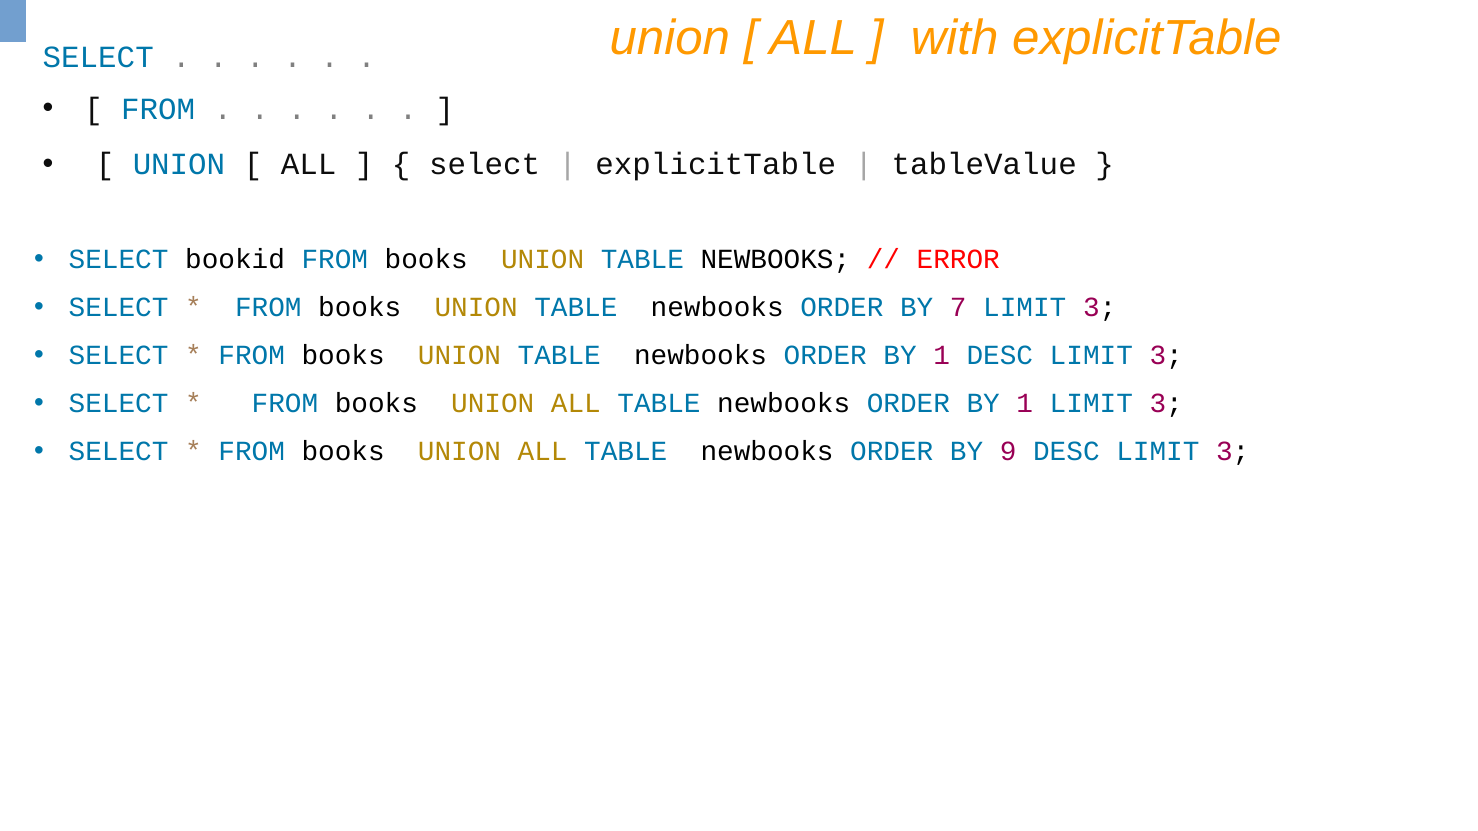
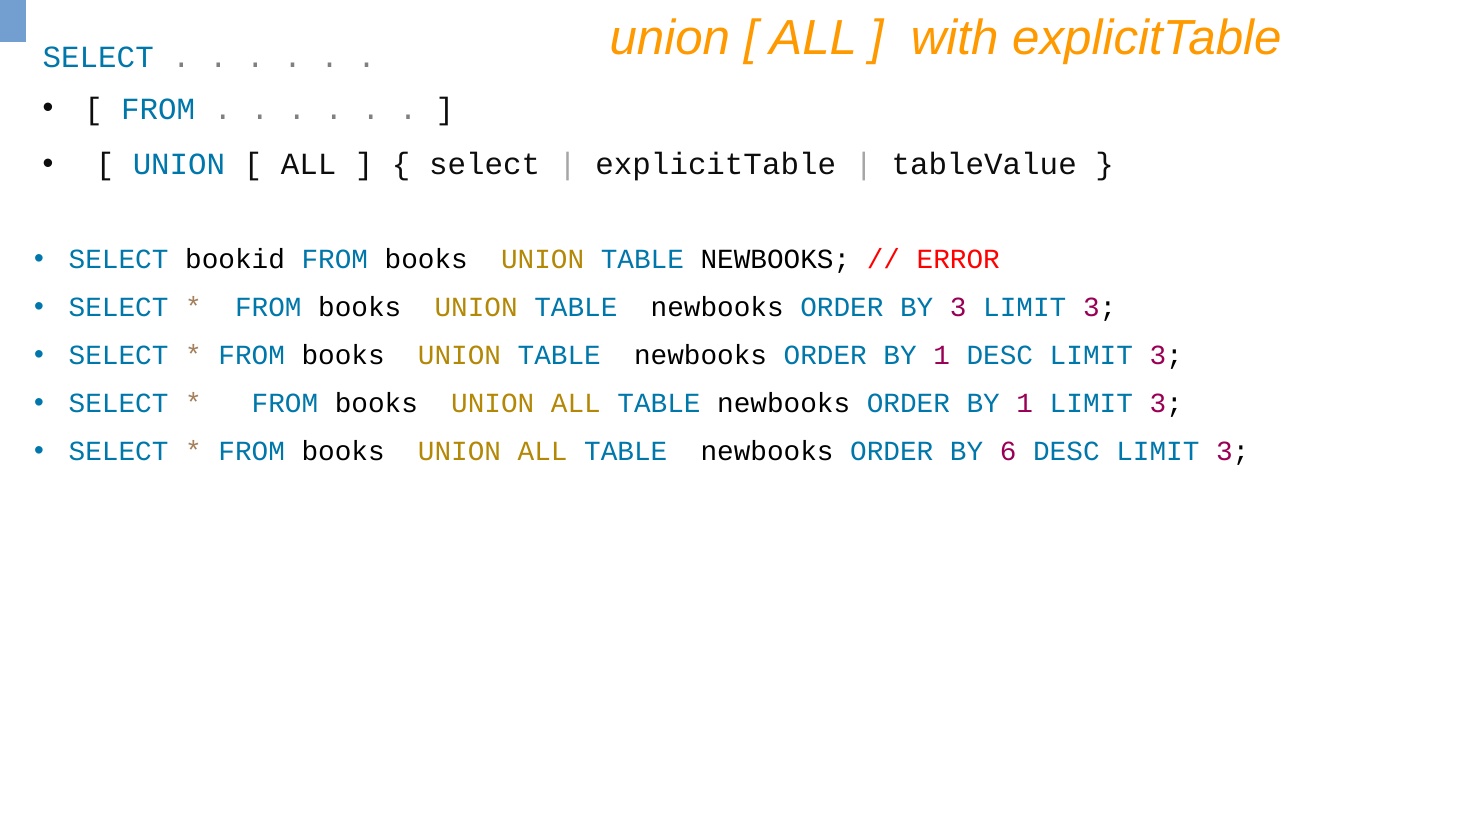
BY 7: 7 -> 3 (958, 308)
9: 9 -> 6 (1008, 452)
